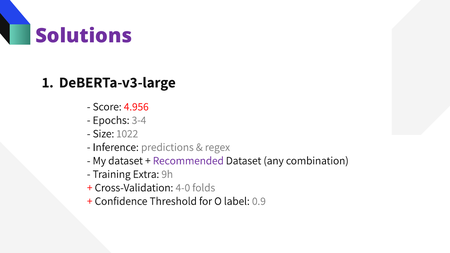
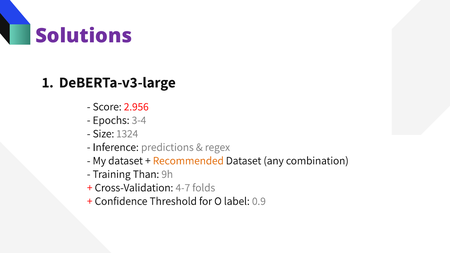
4.956: 4.956 -> 2.956 (136, 107)
1022: 1022 -> 1324 (127, 134)
Recommended colour: purple -> orange (188, 161)
Extra: Extra -> Than (146, 174)
4-0: 4-0 -> 4-7 (183, 188)
